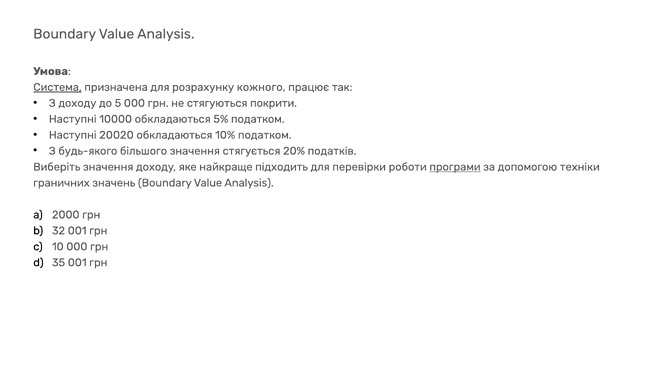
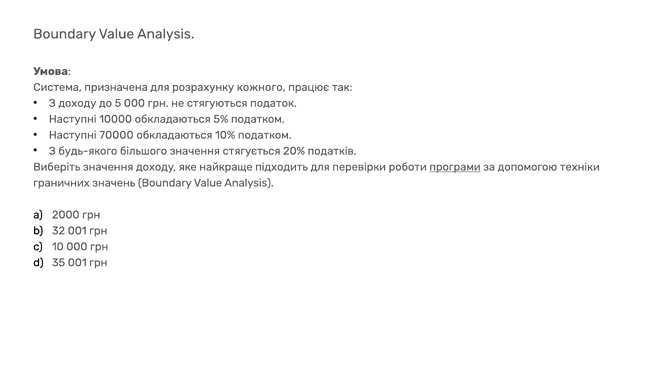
Система underline: present -> none (57, 87)
покрити: покрити -> податок (273, 103)
20020: 20020 -> 70000 (116, 135)
